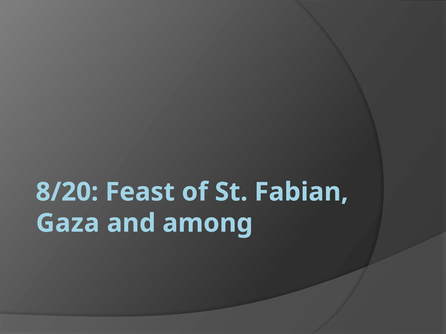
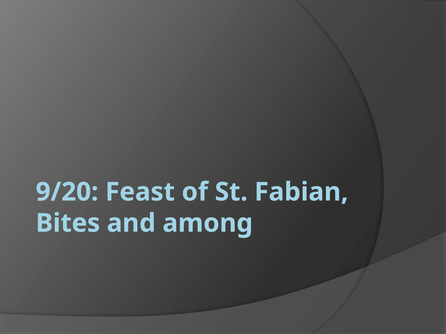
8/20: 8/20 -> 9/20 (67, 192)
Gaza: Gaza -> Bites (68, 223)
